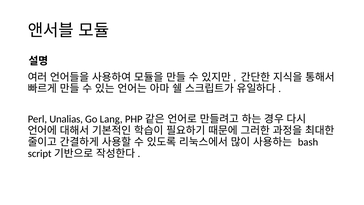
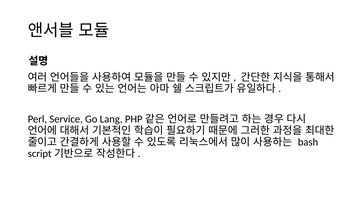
Unalias: Unalias -> Service (66, 119)
